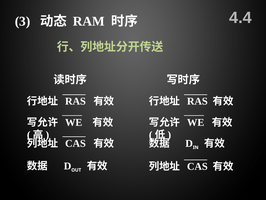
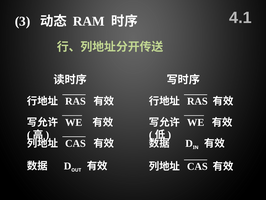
4.4: 4.4 -> 4.1 (240, 18)
